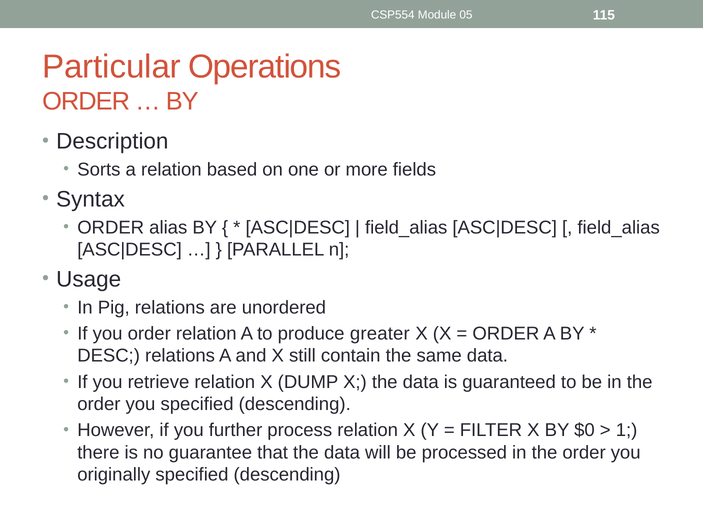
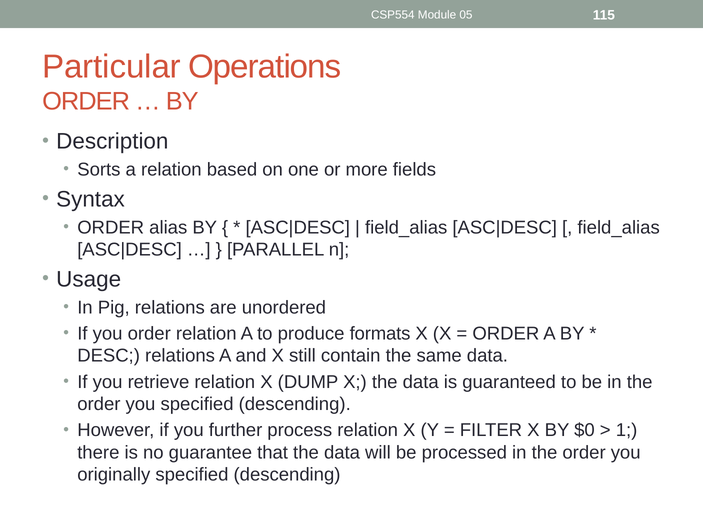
greater: greater -> formats (380, 334)
